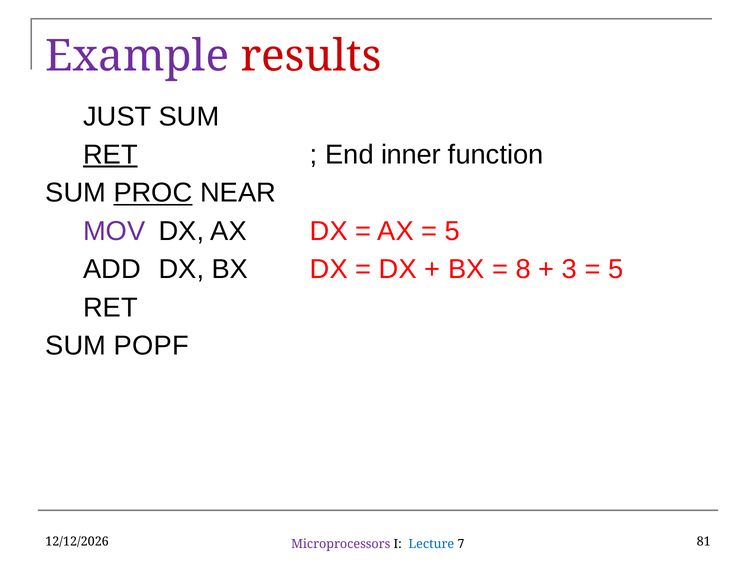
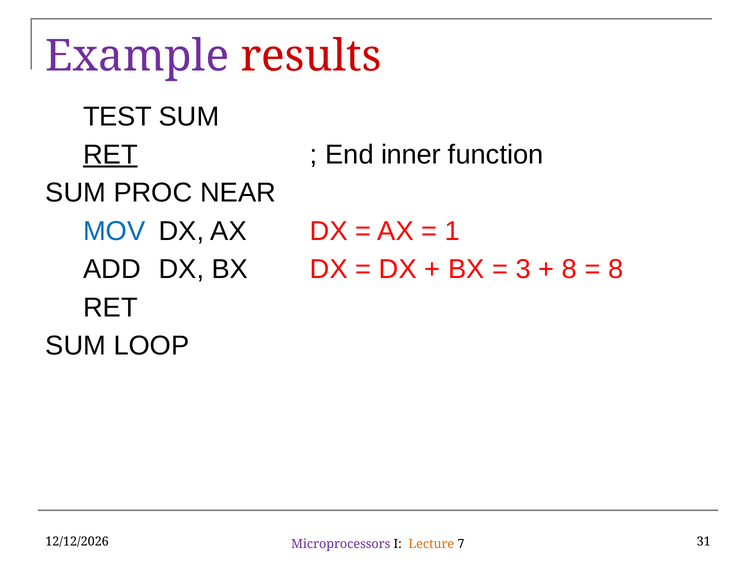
JUST: JUST -> TEST (117, 117)
PROC underline: present -> none (153, 193)
MOV colour: purple -> blue (114, 231)
5: 5 -> 1 (453, 231)
8: 8 -> 3 (523, 269)
3: 3 -> 8 (569, 269)
5: 5 -> 8 (616, 269)
POPF: POPF -> LOOP (151, 346)
Lecture colour: blue -> orange (431, 544)
81: 81 -> 31 (704, 541)
